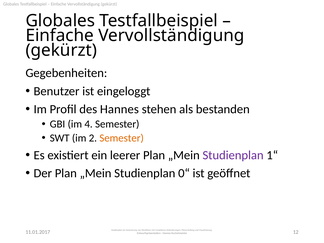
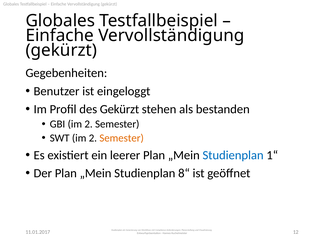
des Hannes: Hannes -> Gekürzt (120, 109)
GBI im 4: 4 -> 2 (89, 124)
Studienplan colour: purple -> blue (233, 155)
0“: 0“ -> 8“ (184, 173)
